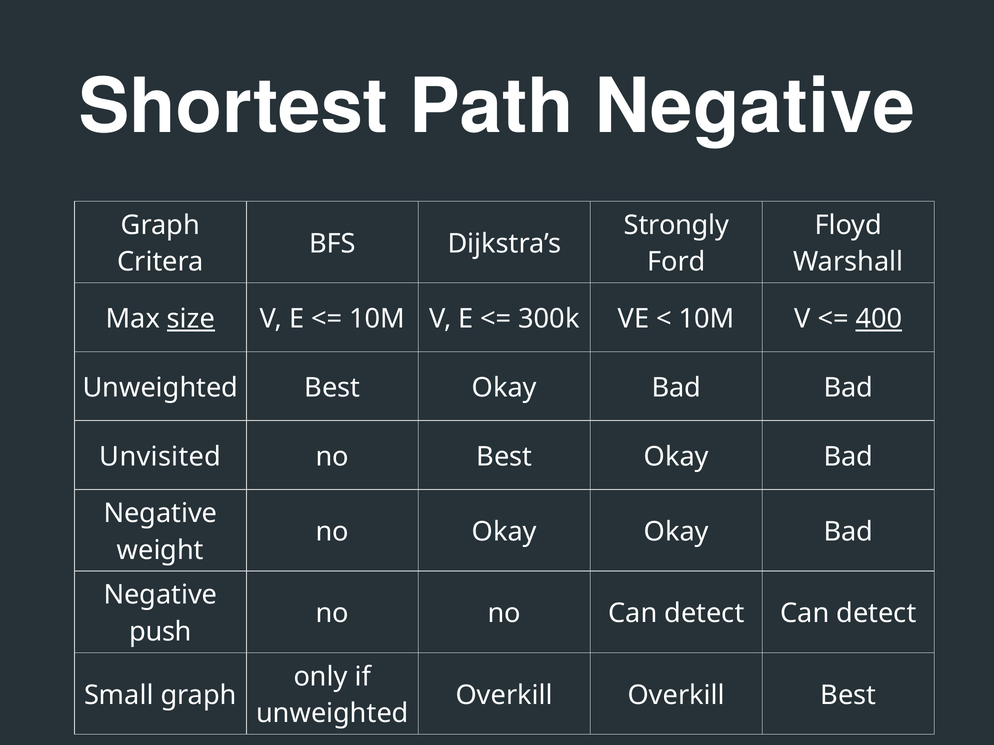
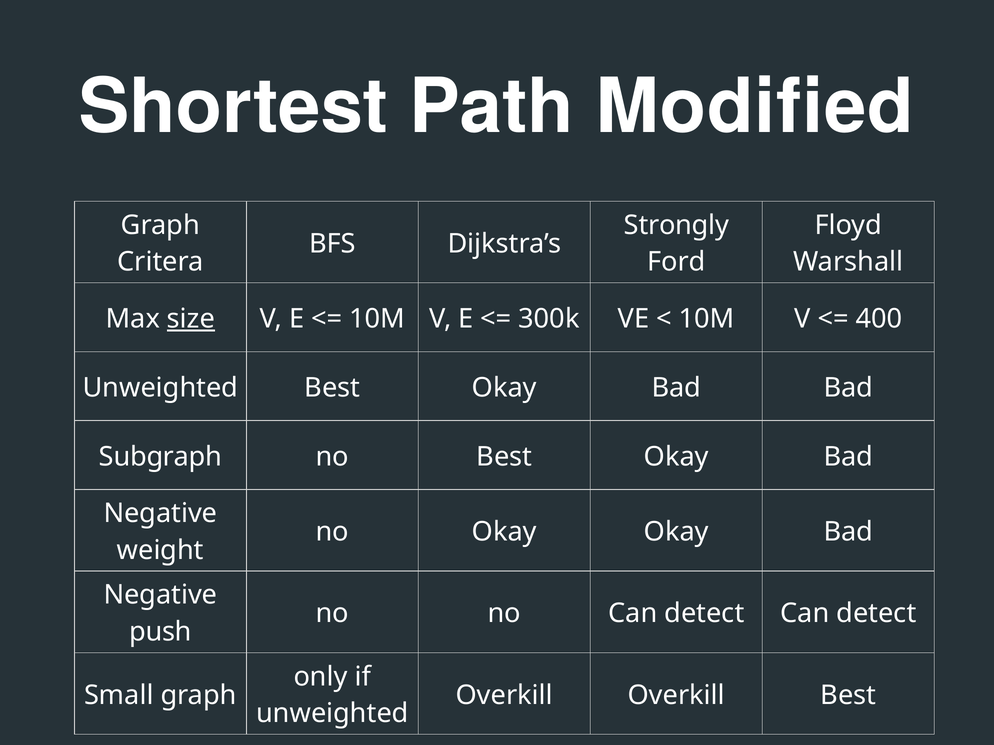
Path Negative: Negative -> Modified (755, 107)
400 underline: present -> none (879, 319)
Unvisited: Unvisited -> Subgraph (161, 457)
